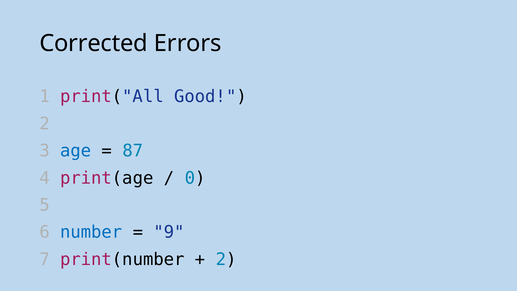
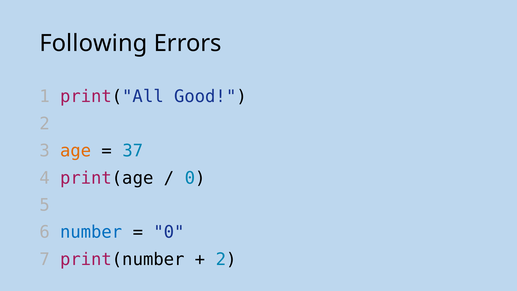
Corrected: Corrected -> Following (93, 43)
age colour: blue -> orange (76, 151)
87: 87 -> 37 (133, 151)
9: 9 -> 0 (169, 232)
